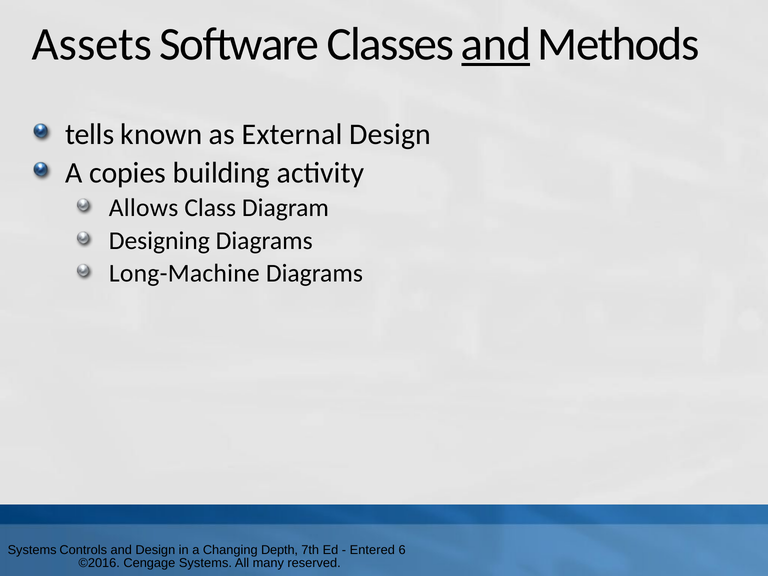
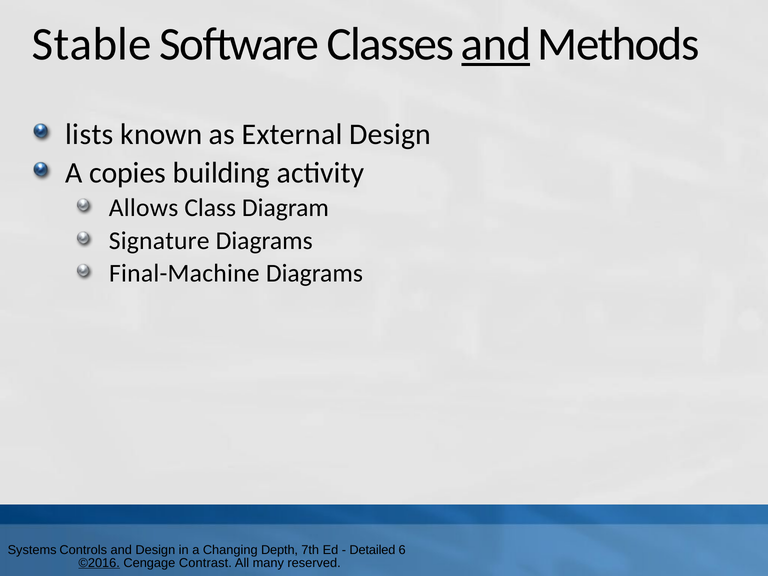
Assets: Assets -> Stable (92, 44)
tells: tells -> lists (89, 135)
Designing: Designing -> Signature (159, 241)
Long-Machine: Long-Machine -> Final-Machine (184, 273)
Entered: Entered -> Detailed (372, 550)
©2016 underline: none -> present (99, 563)
Cengage Systems: Systems -> Contrast (205, 563)
